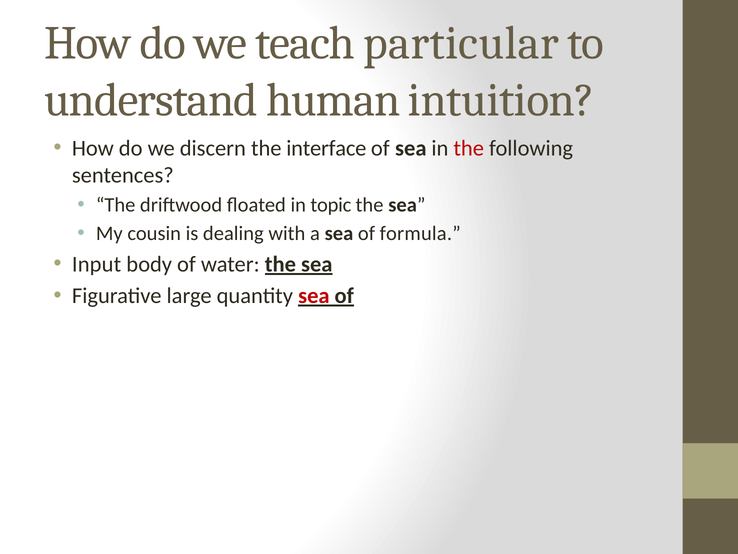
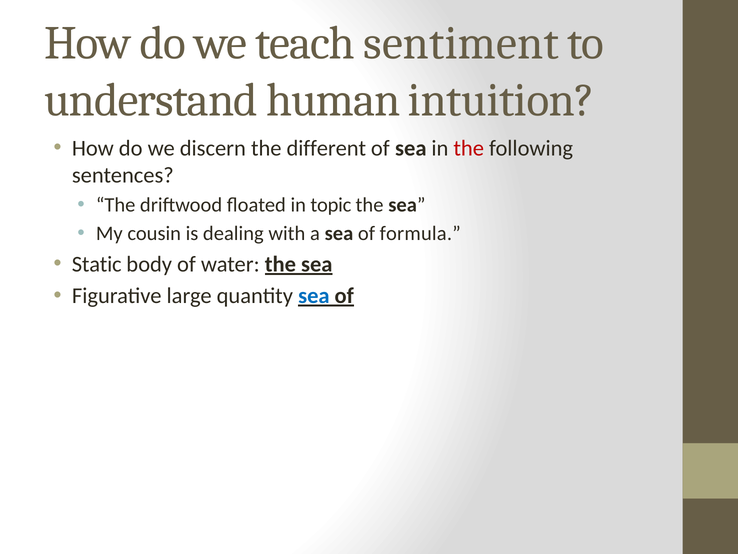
particular: particular -> sentiment (461, 43)
interface: interface -> different (326, 148)
Input: Input -> Static (97, 264)
sea colour: red -> blue (314, 296)
